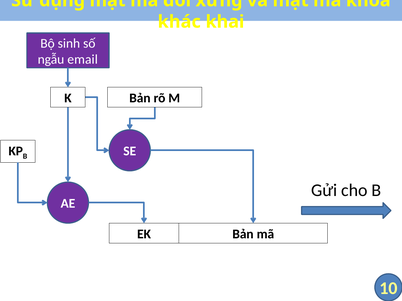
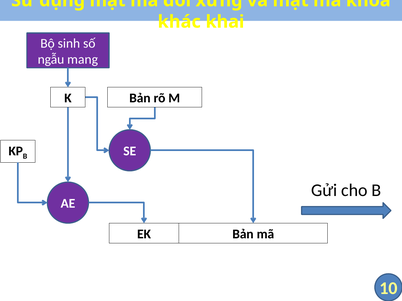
email: email -> mang (83, 59)
